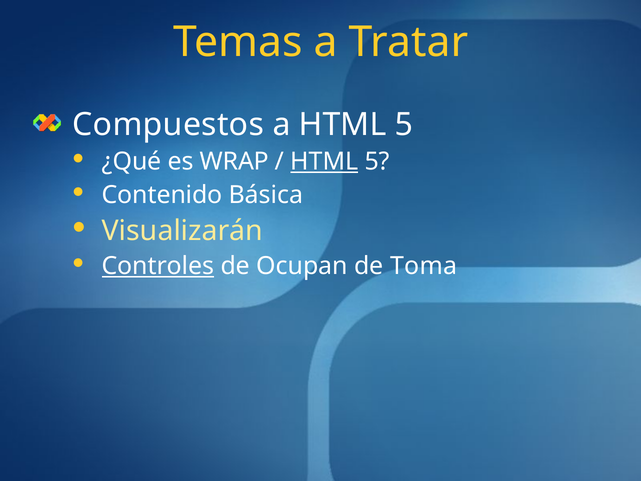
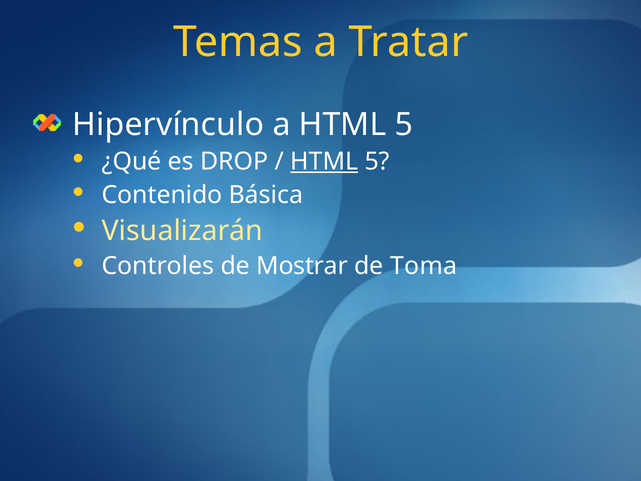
Compuestos: Compuestos -> Hipervínculo (168, 125)
WRAP: WRAP -> DROP (234, 162)
Controles underline: present -> none (158, 266)
Ocupan: Ocupan -> Mostrar (302, 266)
